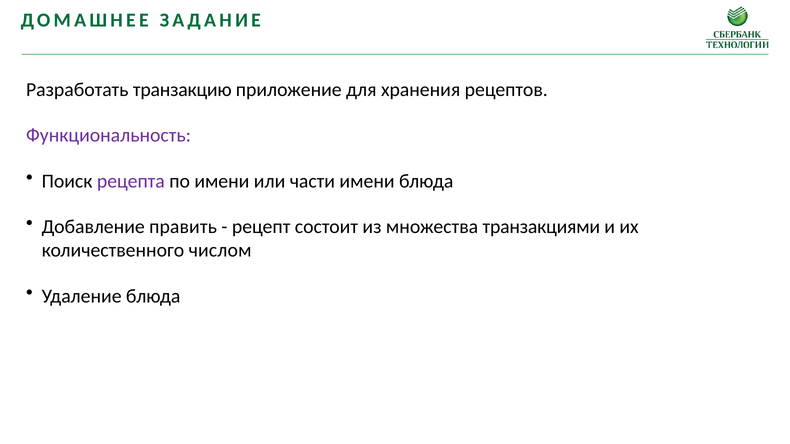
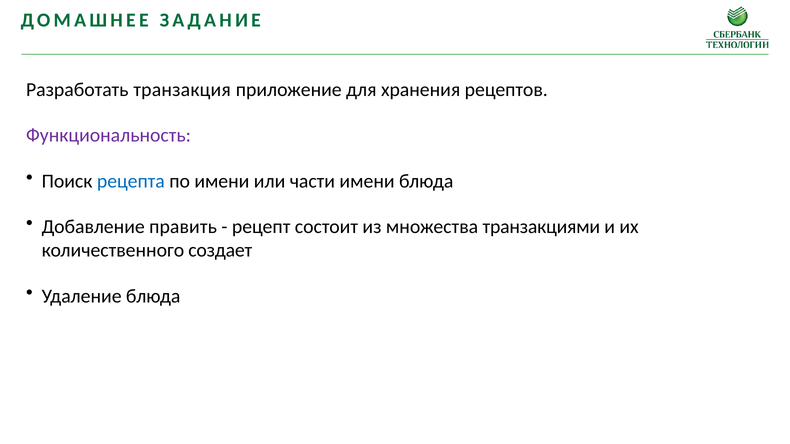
транзакцию: транзакцию -> транзакция (182, 90)
рецепта colour: purple -> blue (131, 181)
числом: числом -> создает (220, 251)
